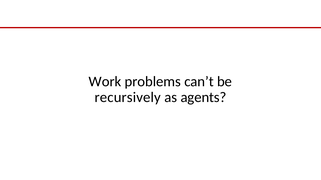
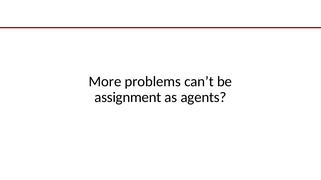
Work: Work -> More (105, 82)
recursively: recursively -> assignment (128, 98)
